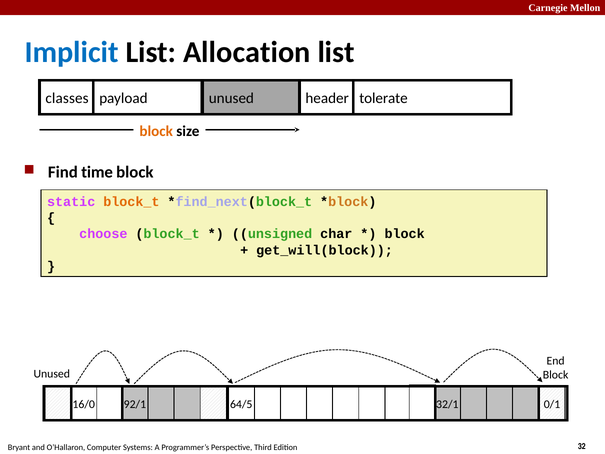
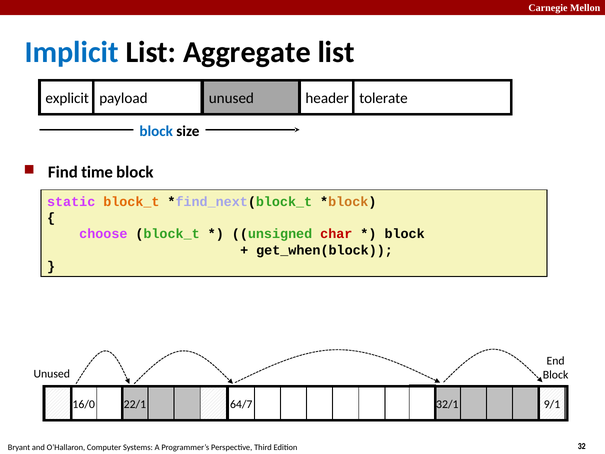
Allocation: Allocation -> Aggregate (247, 52)
classes: classes -> explicit (67, 98)
block colour: orange -> blue (156, 131)
char colour: black -> red (336, 234)
get_will(block: get_will(block -> get_when(block (325, 250)
92/1: 92/1 -> 22/1 (135, 404)
64/5: 64/5 -> 64/7 (241, 404)
0/1: 0/1 -> 9/1 (552, 404)
